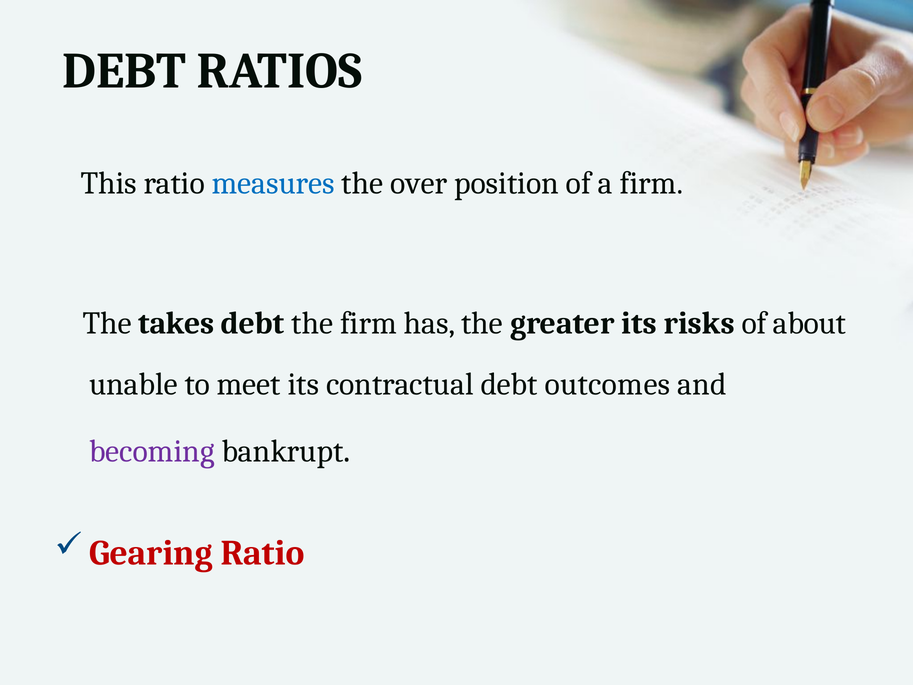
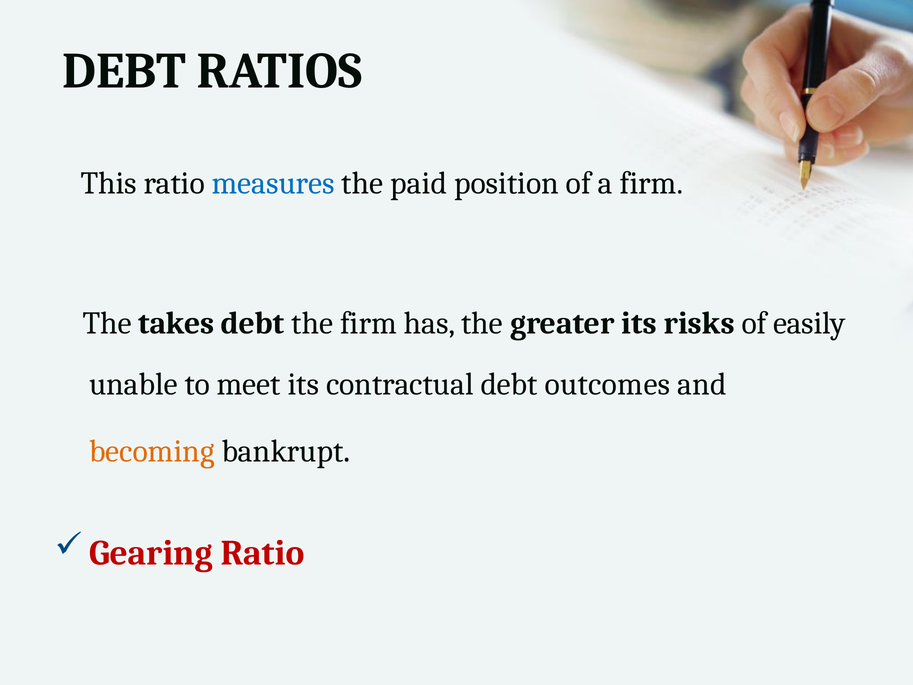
over: over -> paid (419, 183)
about: about -> easily (809, 323)
becoming colour: purple -> orange (152, 451)
